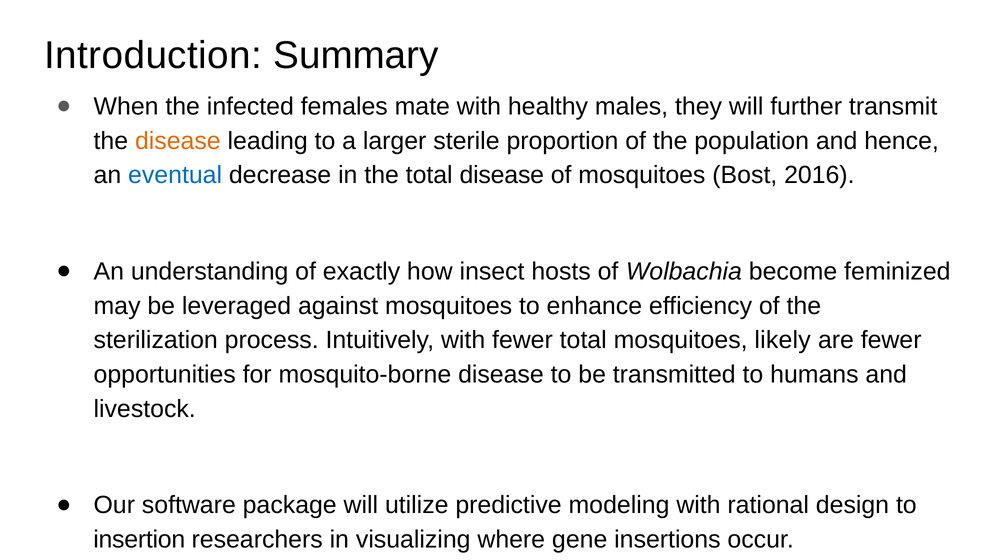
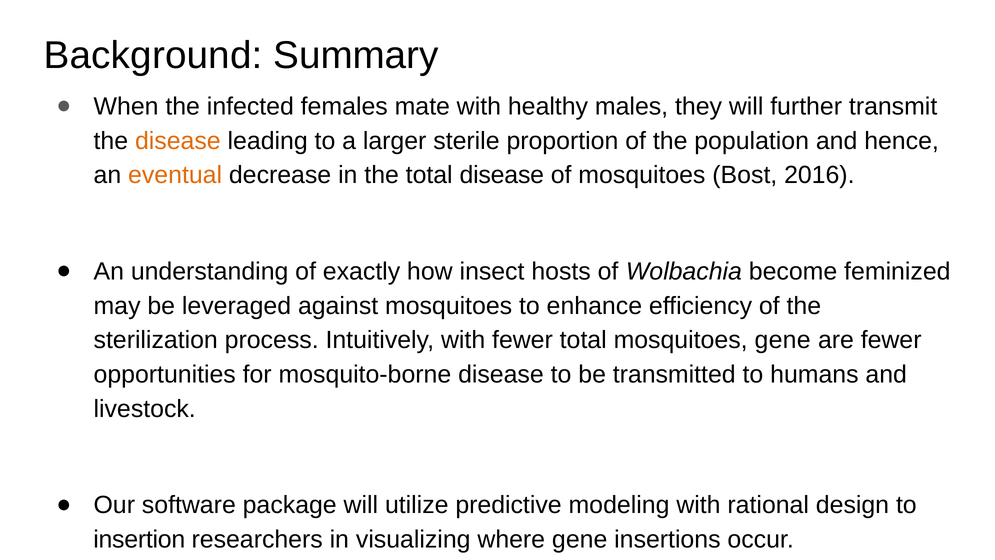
Introduction: Introduction -> Background (153, 55)
eventual colour: blue -> orange (175, 175)
mosquitoes likely: likely -> gene (783, 340)
